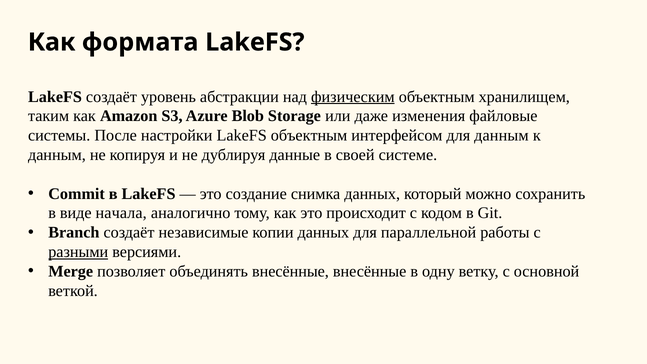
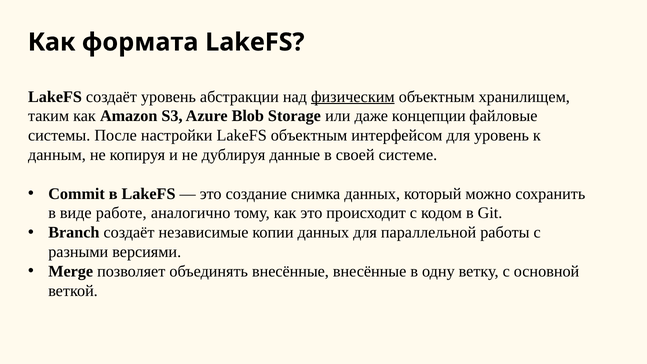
изменения: изменения -> концепции (429, 116)
для данным: данным -> уровень (502, 135)
начала: начала -> работе (121, 213)
разными underline: present -> none (78, 252)
